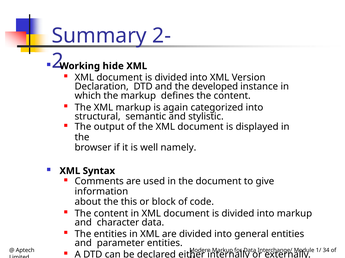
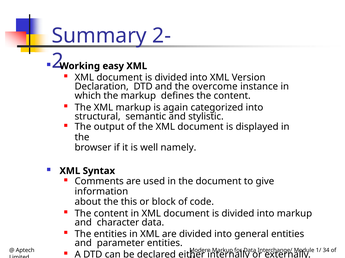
hide: hide -> easy (113, 66)
developed: developed -> overcome (215, 87)
